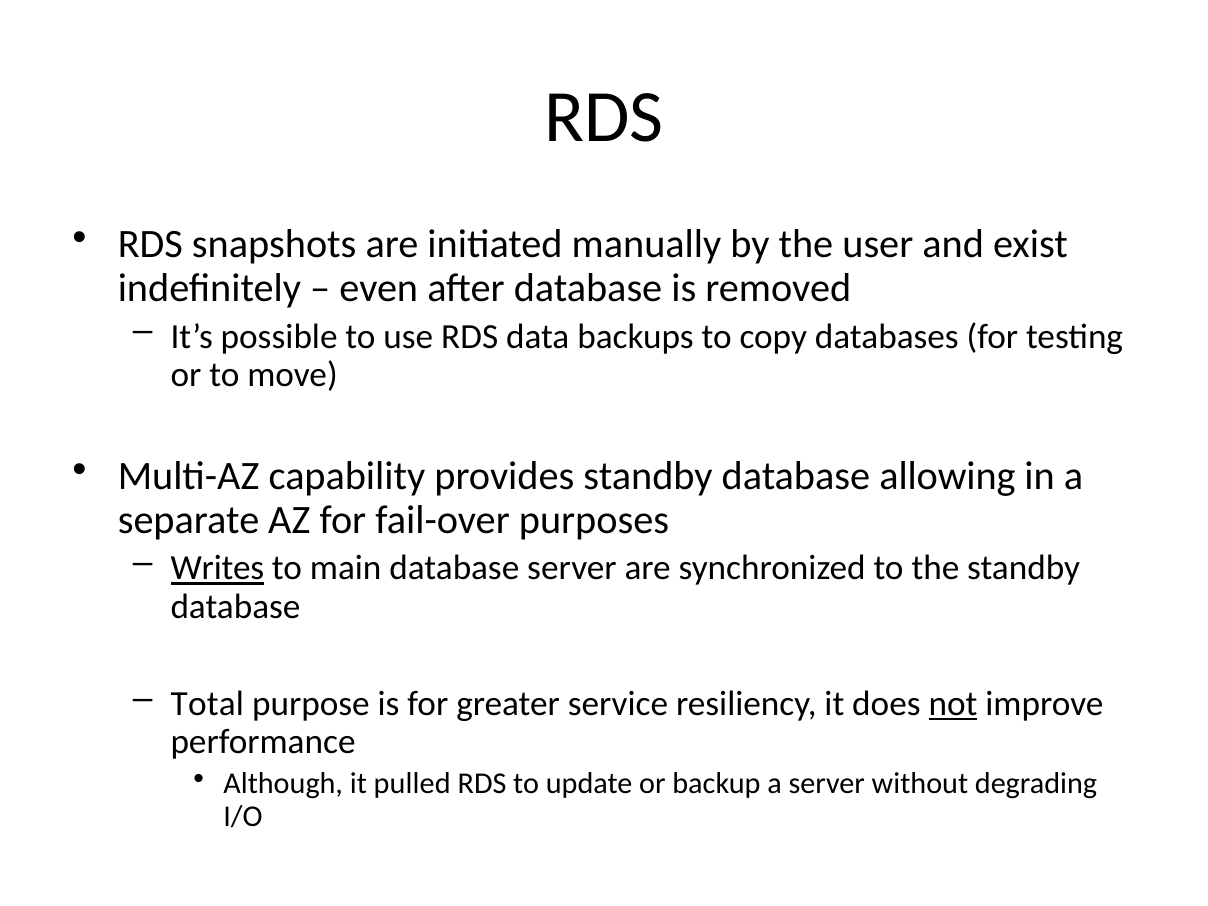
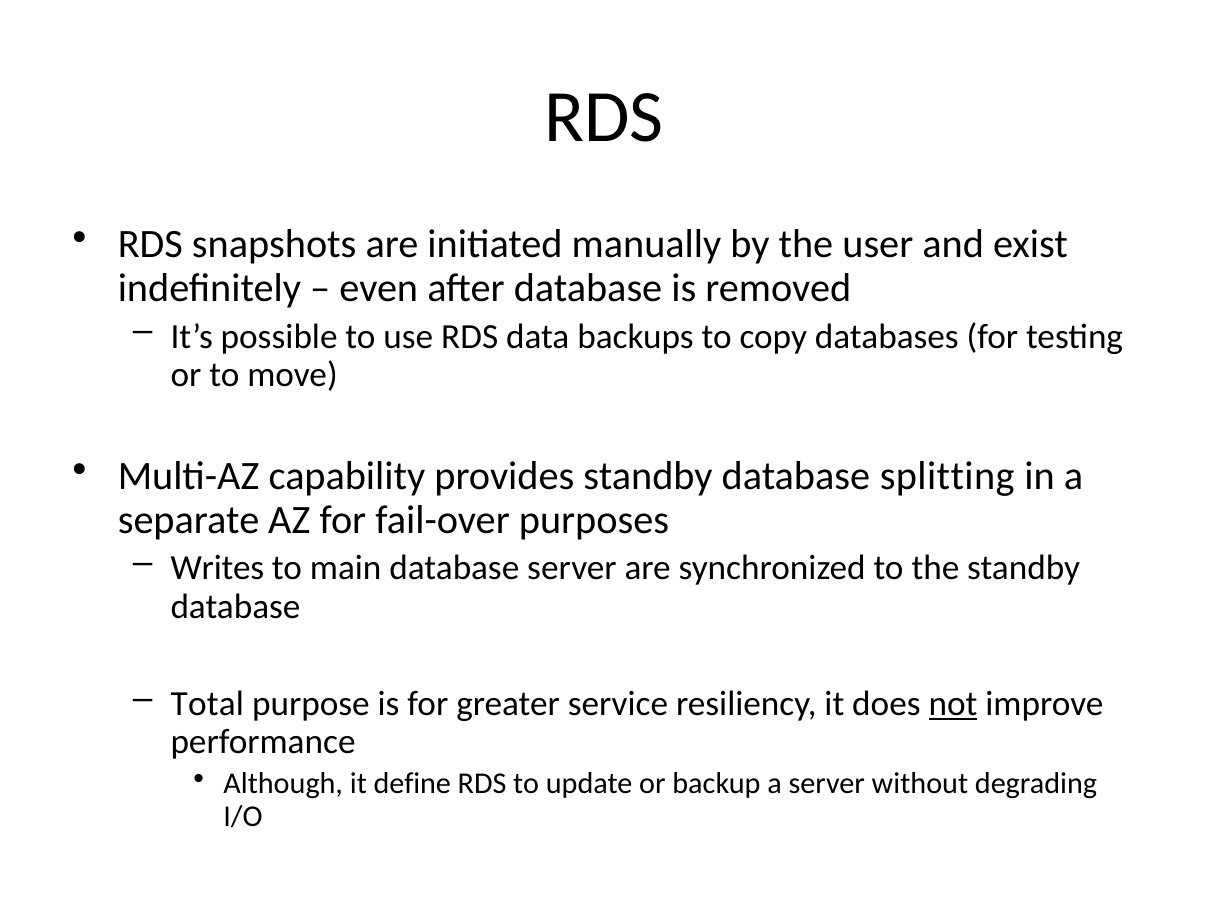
allowing: allowing -> splitting (947, 476)
Writes underline: present -> none (217, 568)
pulled: pulled -> define (412, 784)
